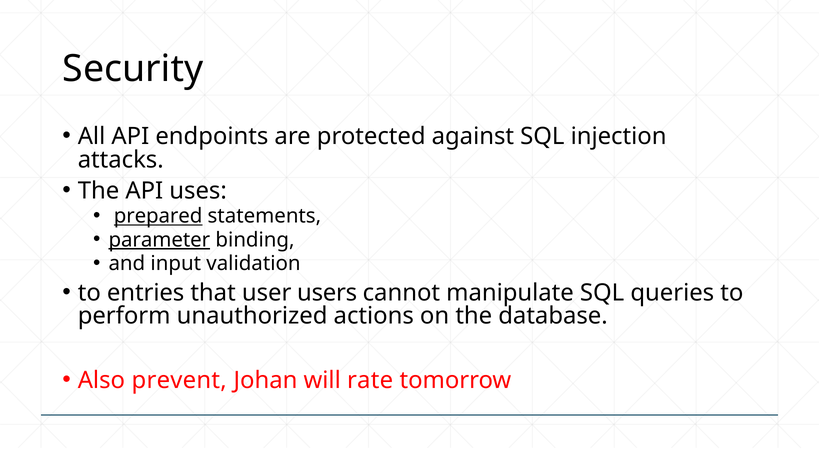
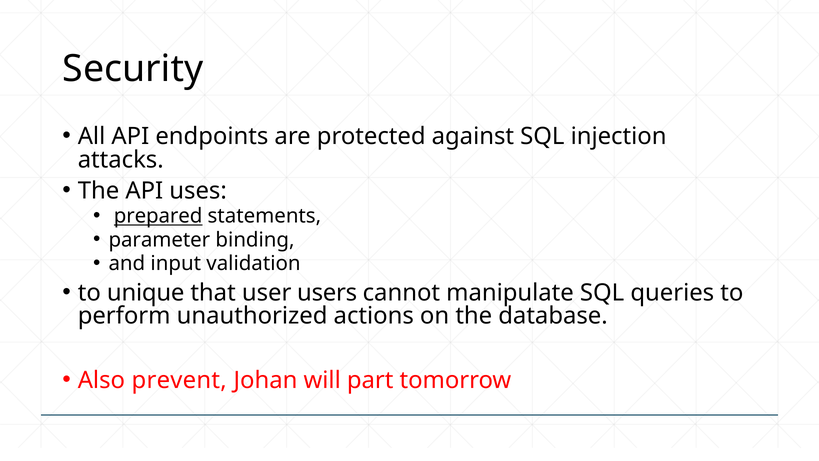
parameter underline: present -> none (159, 240)
entries: entries -> unique (146, 293)
rate: rate -> part (370, 380)
